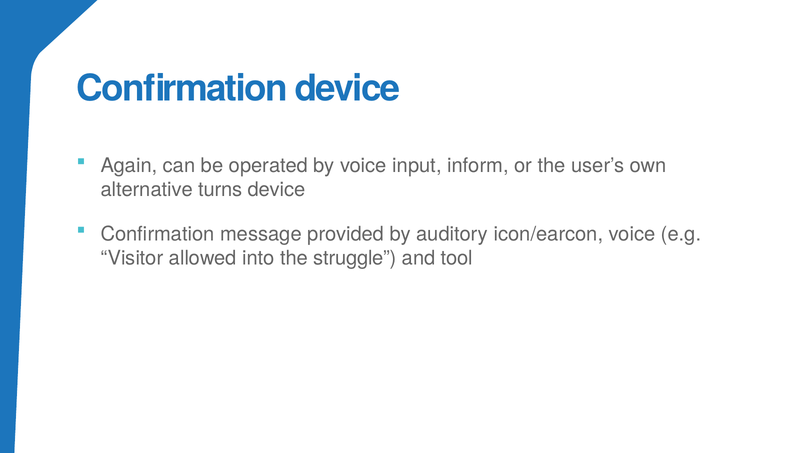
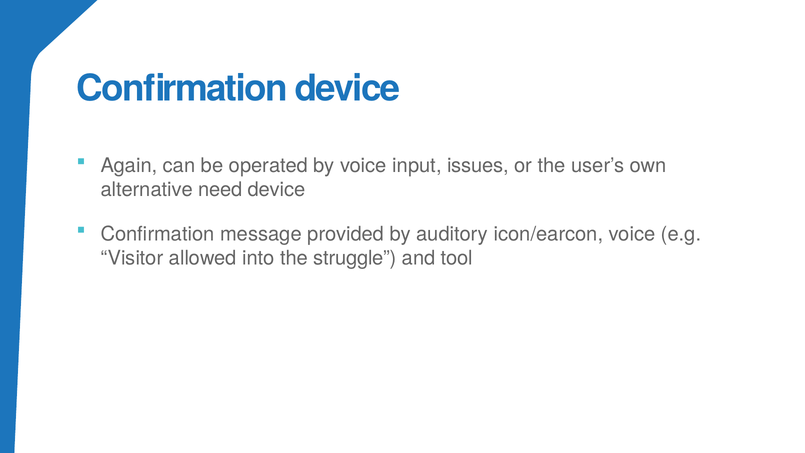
inform: inform -> issues (478, 165)
turns: turns -> need (220, 190)
